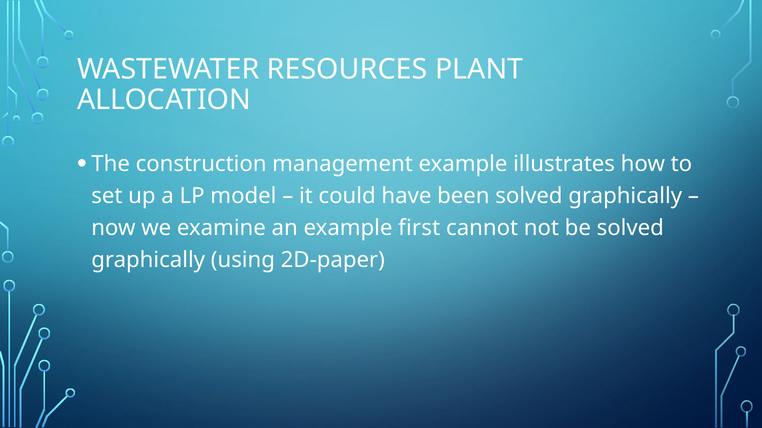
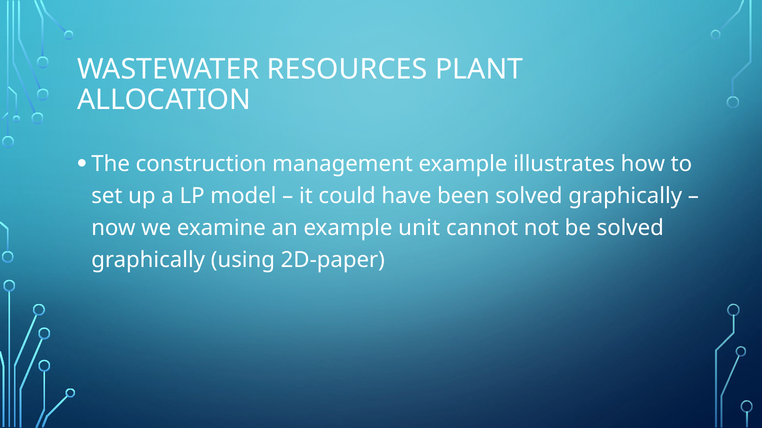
first: first -> unit (419, 228)
